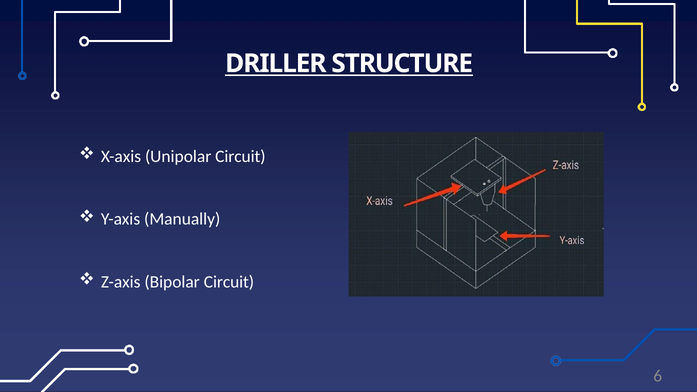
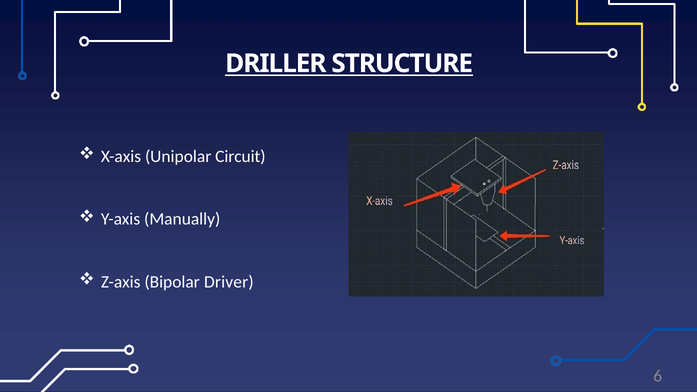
Bipolar Circuit: Circuit -> Driver (229, 282)
